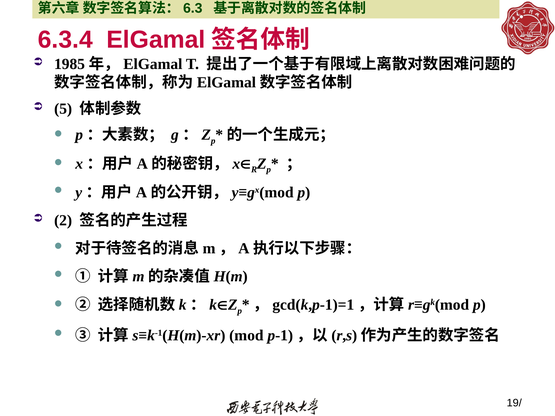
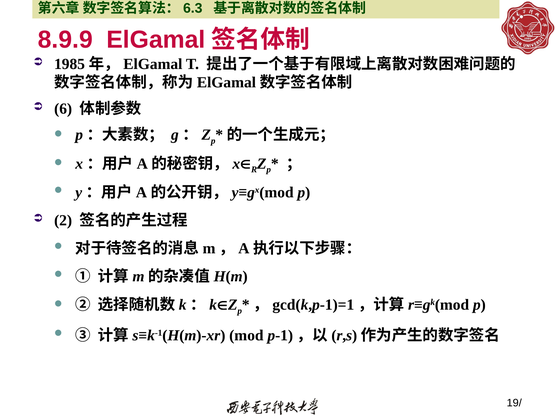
6.3.4: 6.3.4 -> 8.9.9 (65, 40)
5: 5 -> 6 (63, 109)
